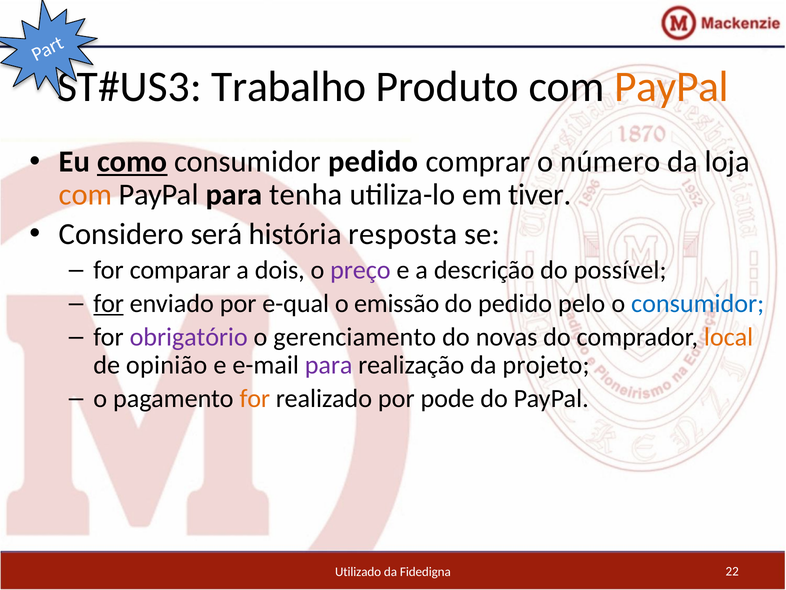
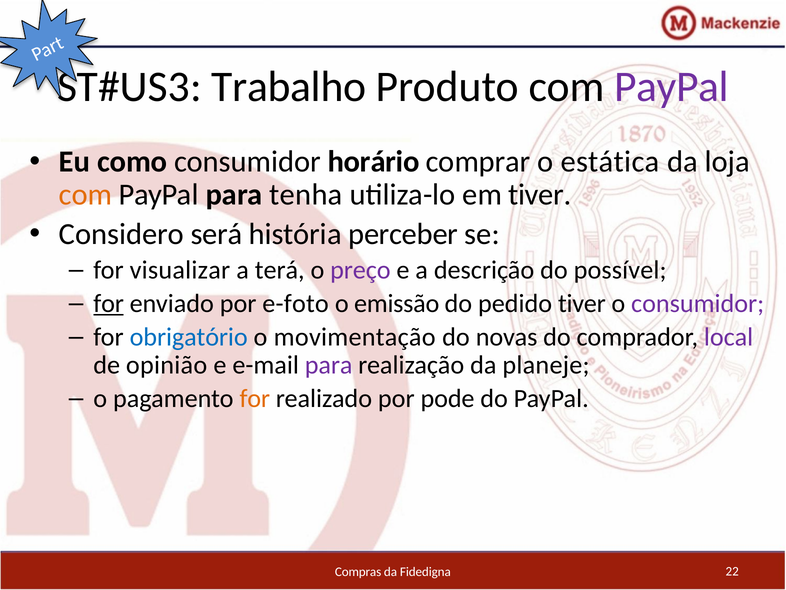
PayPal colour: orange -> purple (671, 87)
como underline: present -> none (132, 162)
consumidor pedido: pedido -> horário (374, 162)
número: número -> estática (610, 162)
resposta: resposta -> perceber (403, 234)
comparar: comparar -> visualizar (180, 270)
dois: dois -> terá (280, 270)
e-qual: e-qual -> e-foto (296, 303)
pedido pelo: pelo -> tiver (582, 303)
consumidor colour: blue -> purple (698, 303)
obrigatório colour: purple -> blue (189, 337)
gerenciamento: gerenciamento -> movimentação (355, 337)
local colour: orange -> purple (729, 337)
projeto: projeto -> planeje (546, 365)
Utilizado: Utilizado -> Compras (358, 571)
